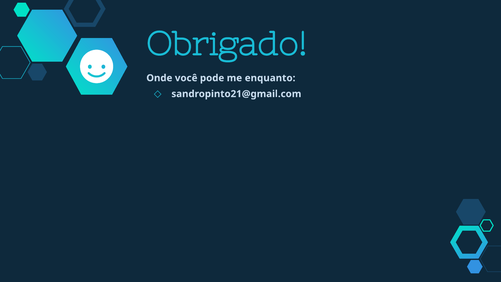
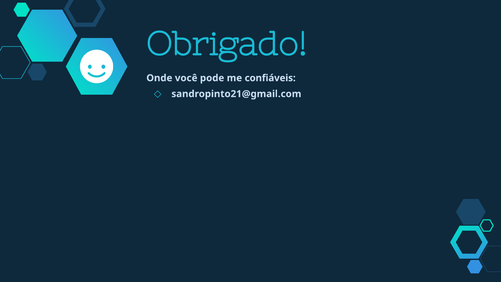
enquanto: enquanto -> confiáveis (270, 78)
